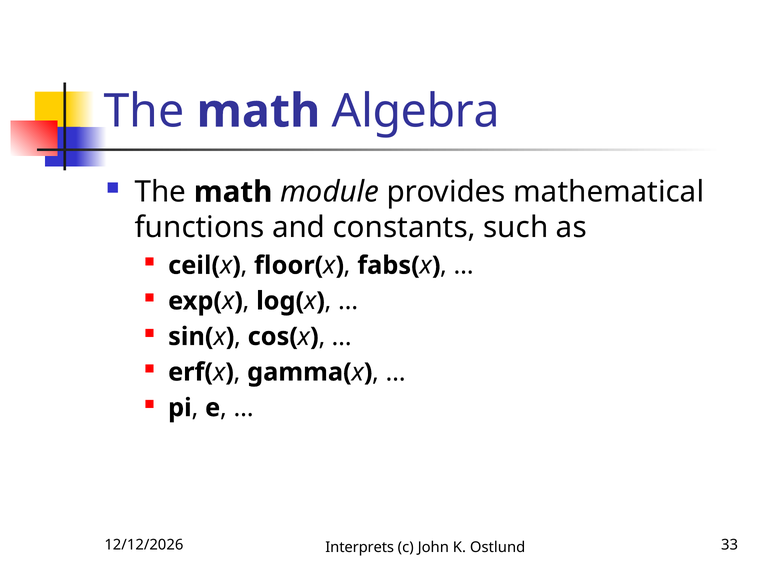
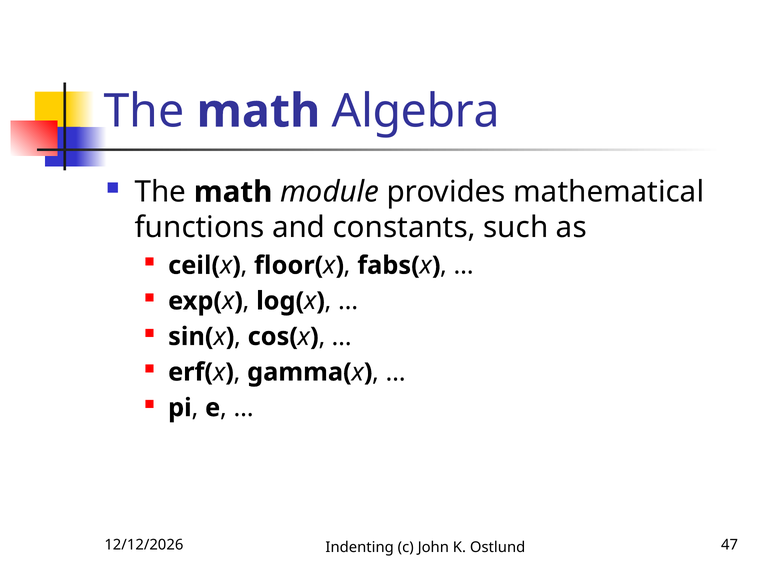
Interprets: Interprets -> Indenting (360, 547)
33: 33 -> 47 (730, 544)
